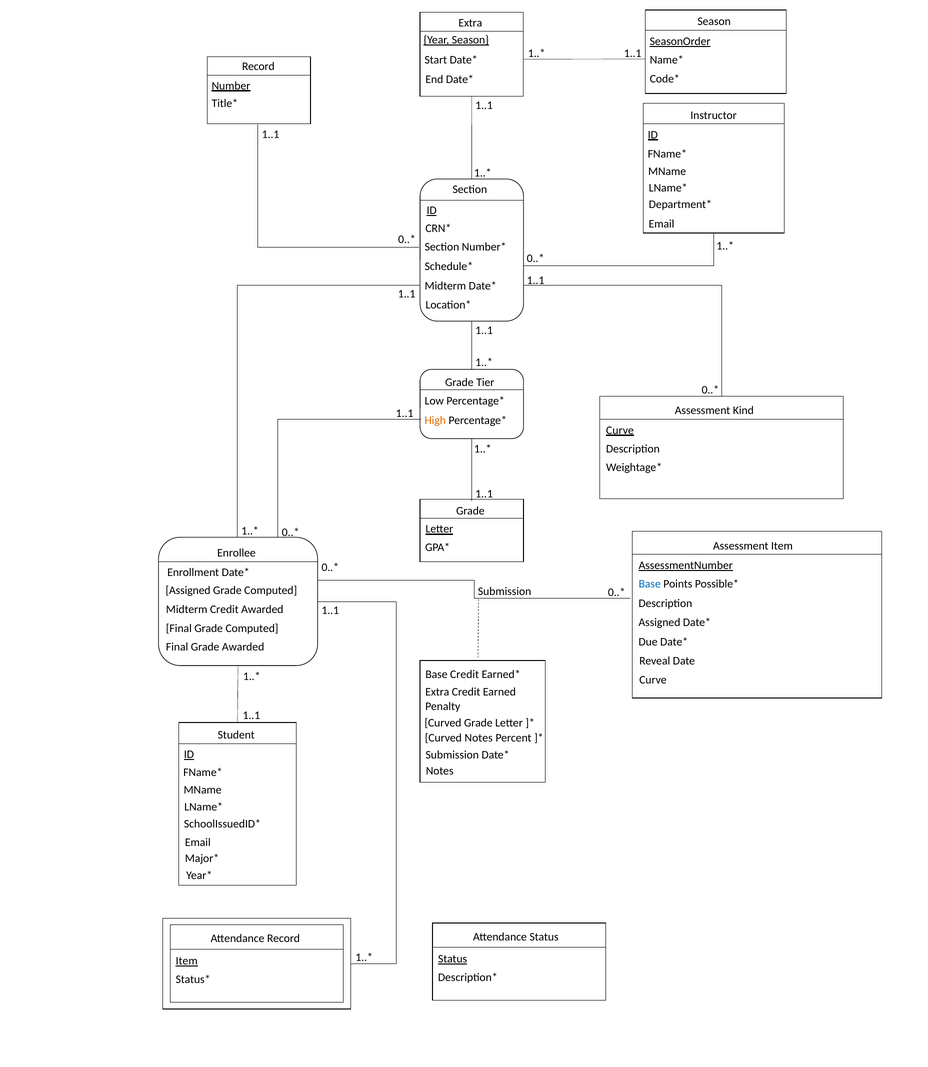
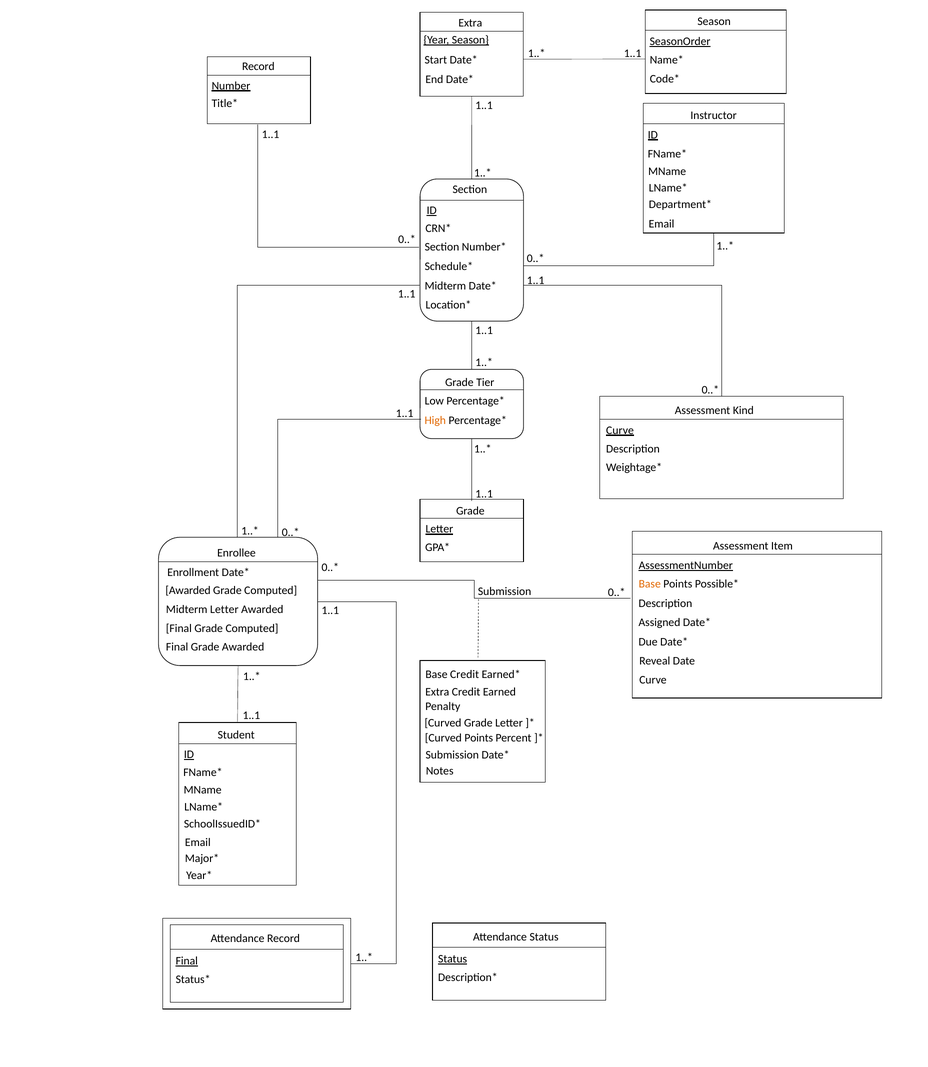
Base colour: blue -> orange (650, 584)
Assigned: Assigned -> Awarded (188, 591)
Midterm Credit: Credit -> Letter (224, 609)
Curved Notes: Notes -> Points (479, 738)
Item: Item -> Final (187, 961)
